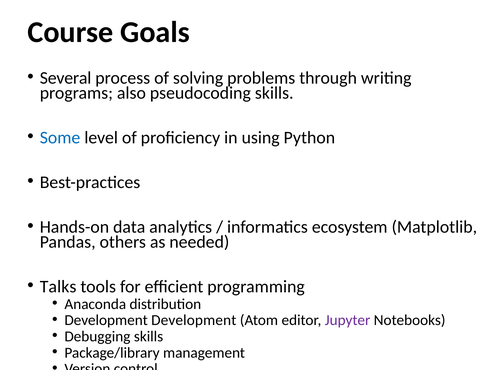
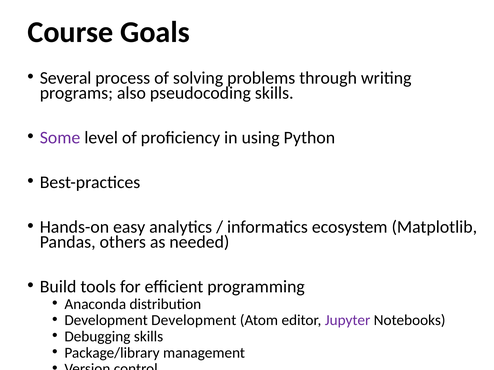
Some colour: blue -> purple (60, 138)
data: data -> easy (129, 227)
Talks: Talks -> Build (58, 287)
